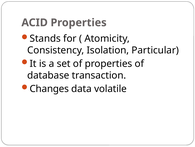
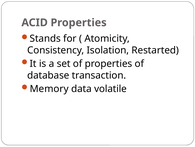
Particular: Particular -> Restarted (155, 50)
Changes: Changes -> Memory (49, 88)
